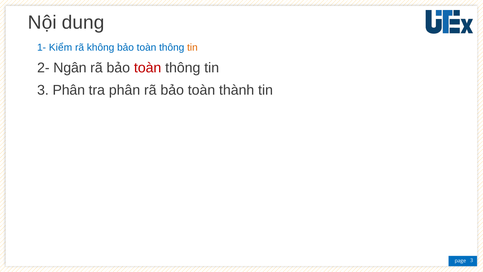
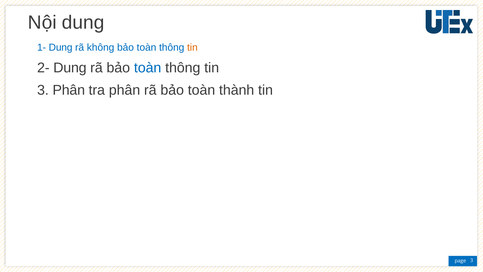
1- Kiểm: Kiểm -> Dung (61, 48)
2- Ngân: Ngân -> Dung (70, 68)
toàn colour: red -> blue (148, 68)
